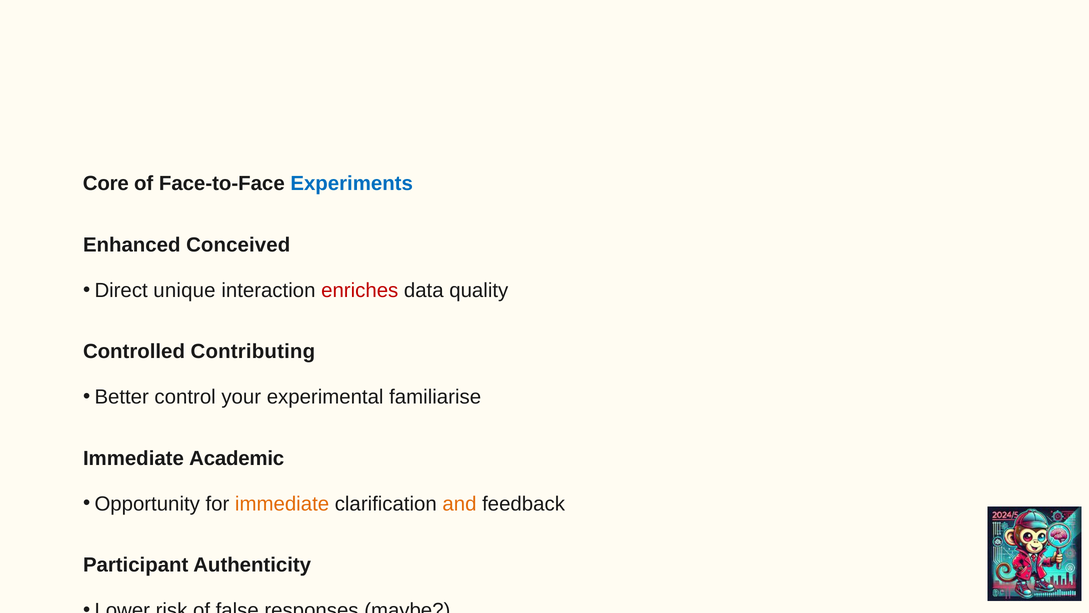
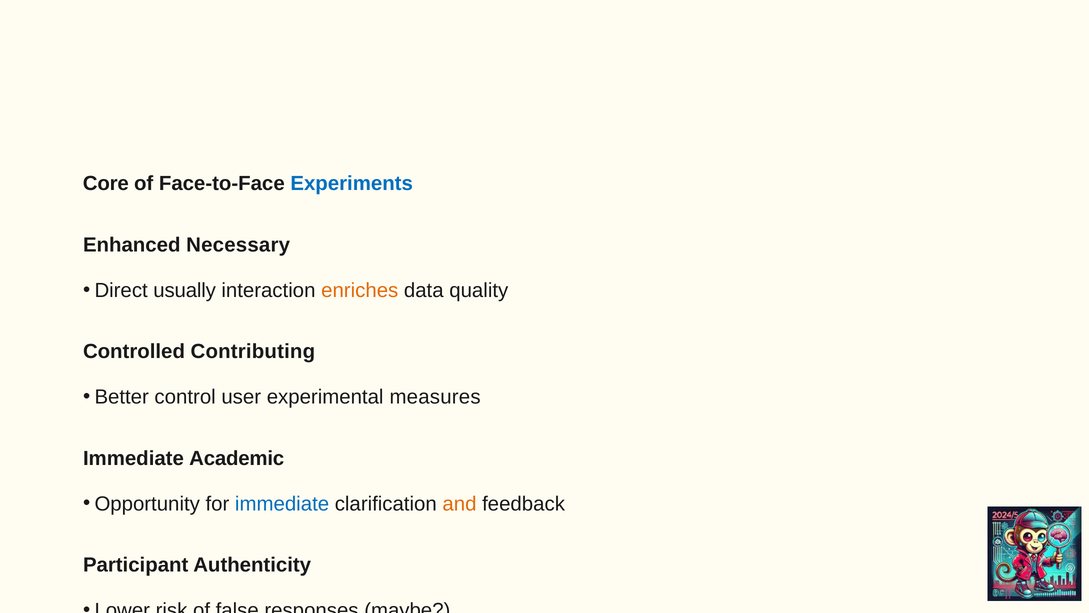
Conceived: Conceived -> Necessary (238, 245)
unique: unique -> usually (185, 290)
enriches colour: red -> orange (360, 290)
your: your -> user (241, 397)
familiarise: familiarise -> measures (435, 397)
immediate colour: orange -> blue (282, 503)
